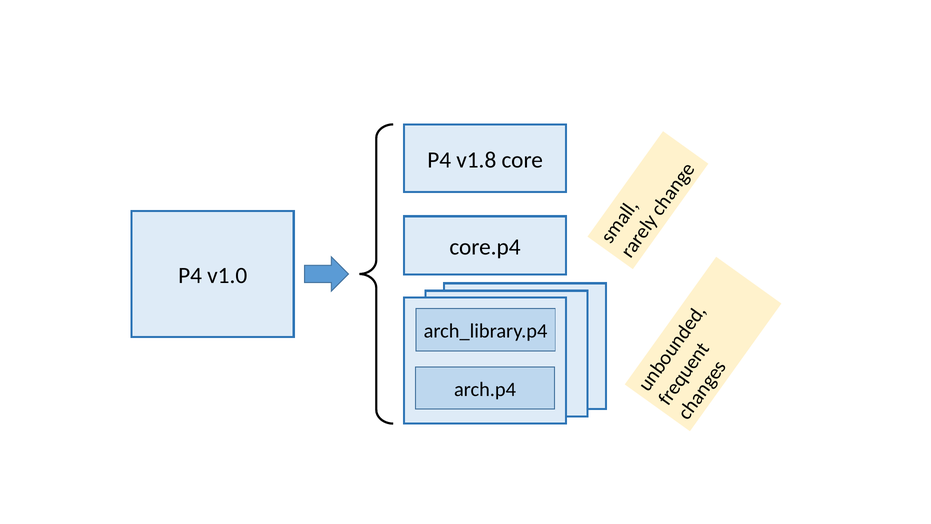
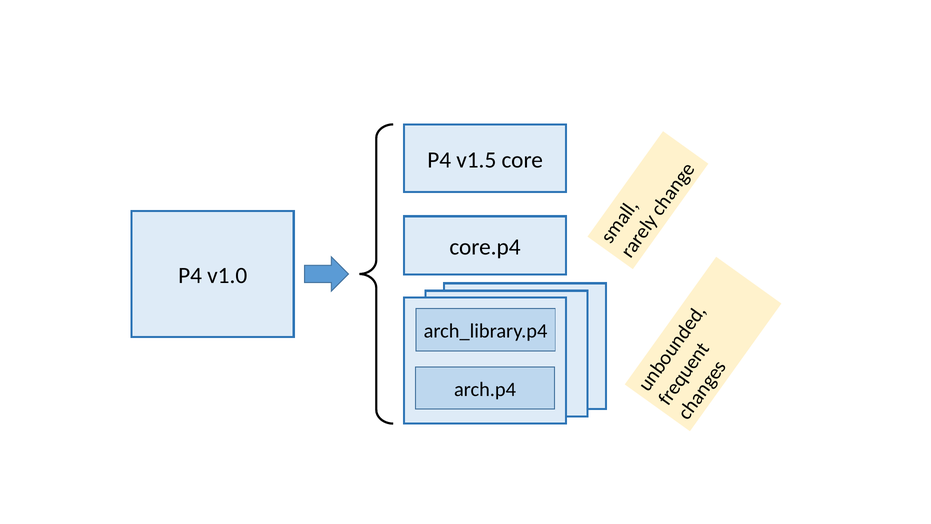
v1.8: v1.8 -> v1.5 (476, 160)
